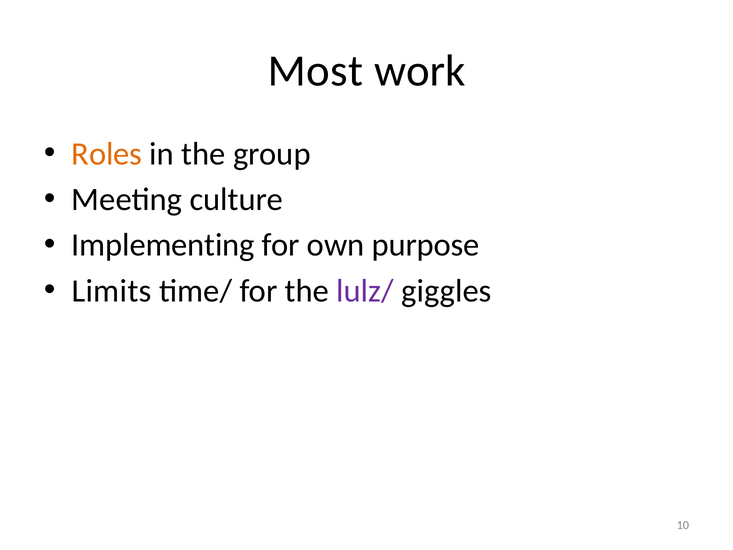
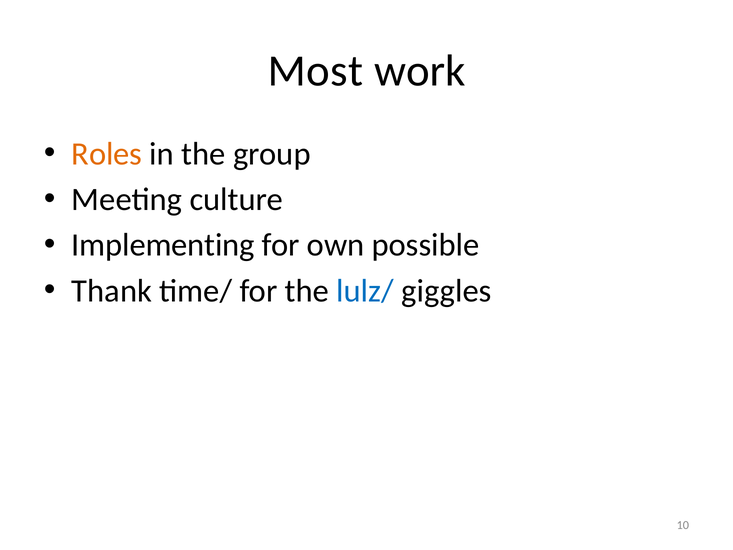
purpose: purpose -> possible (426, 245)
Limits: Limits -> Thank (112, 291)
lulz/ colour: purple -> blue (365, 291)
